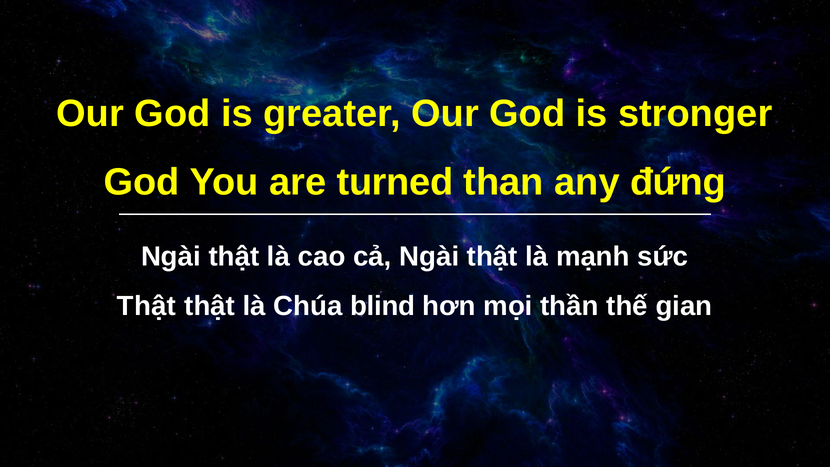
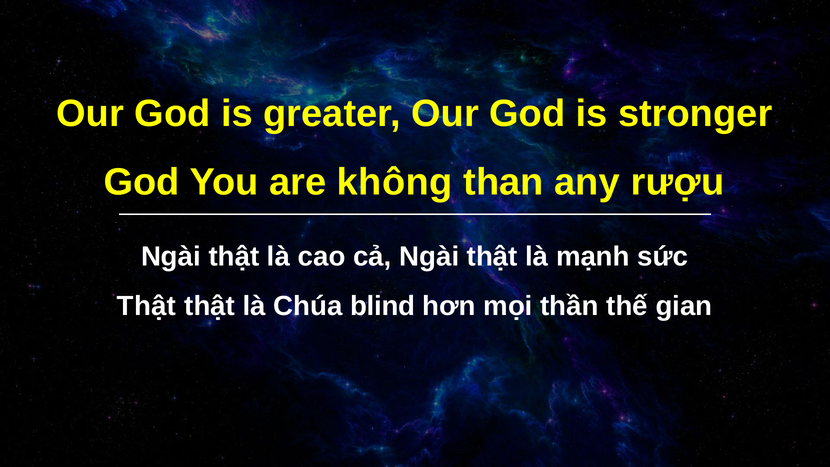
turned: turned -> không (395, 182)
đứng: đứng -> rượu (678, 182)
